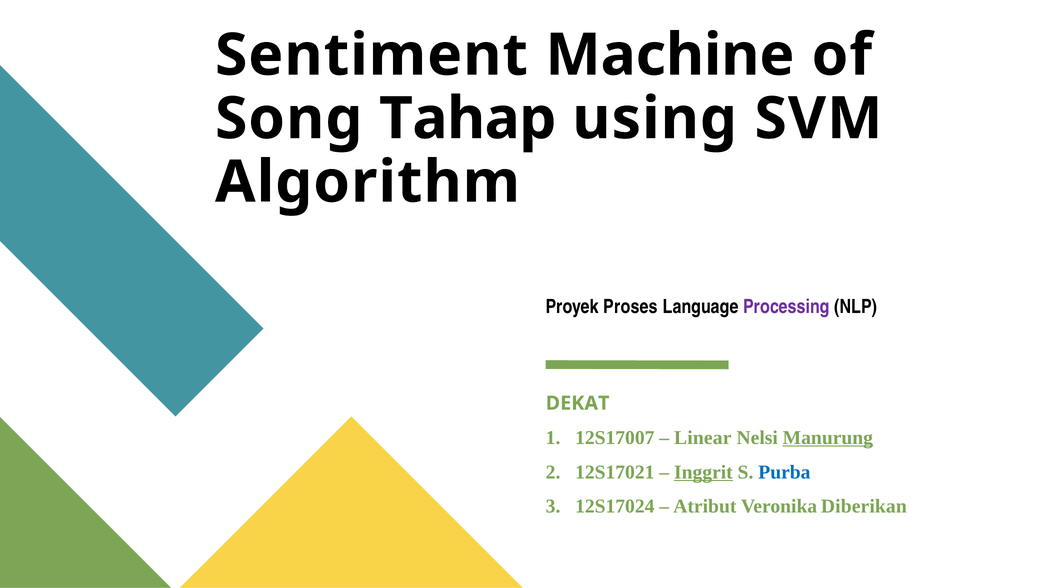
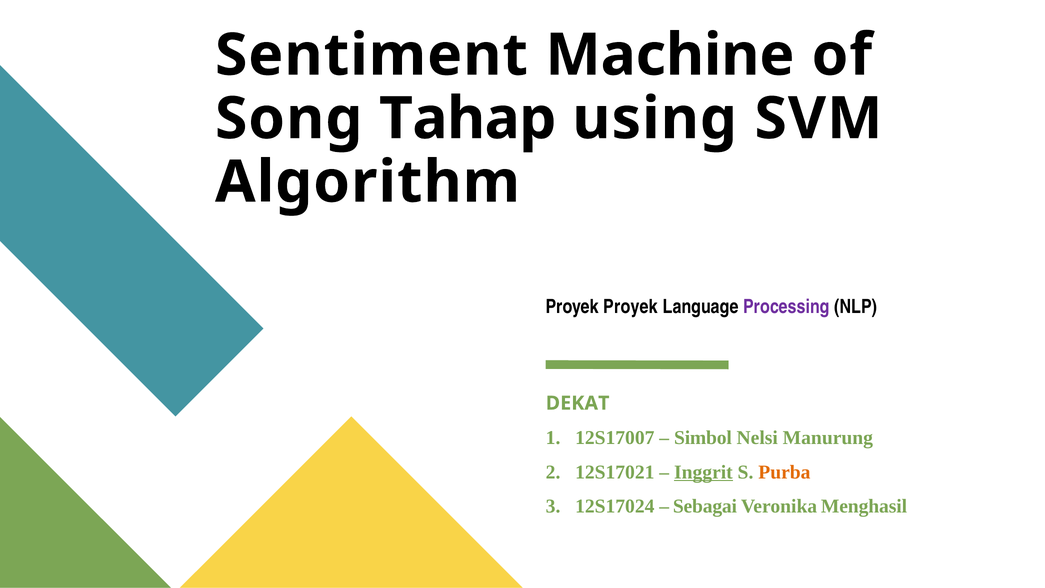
Proyek Proses: Proses -> Proyek (631, 307)
Linear: Linear -> Simbol (703, 437)
Manurung underline: present -> none (828, 437)
Purba colour: blue -> orange (784, 472)
Atribut: Atribut -> Sebagai (705, 506)
Diberikan: Diberikan -> Menghasil (864, 506)
